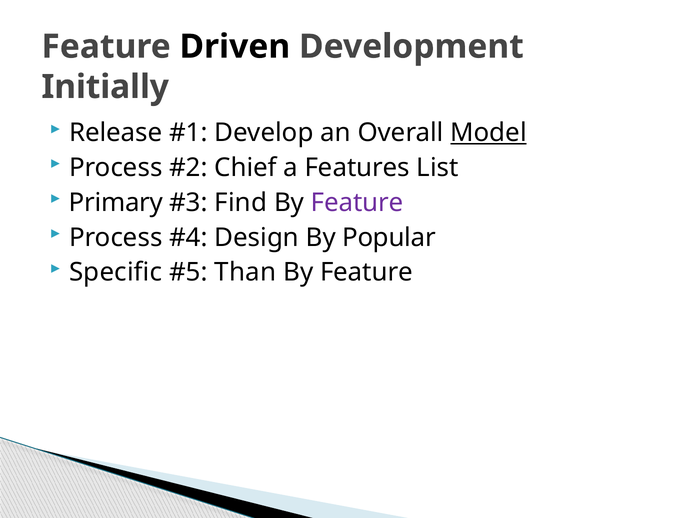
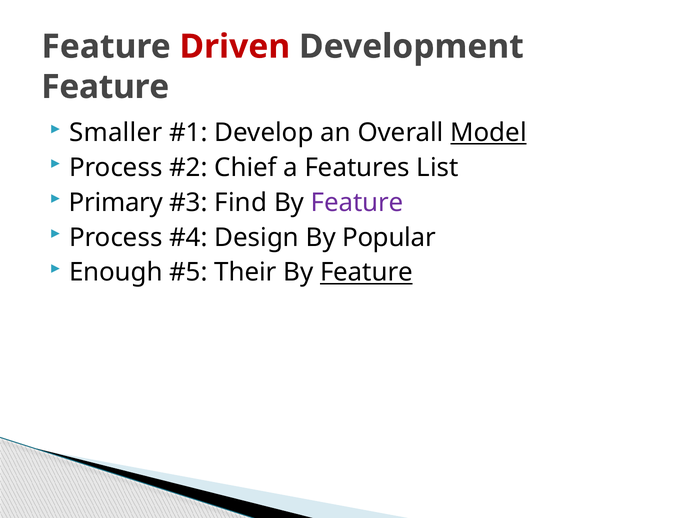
Driven colour: black -> red (235, 47)
Initially: Initially -> Feature (105, 87)
Release: Release -> Smaller (116, 133)
Specific: Specific -> Enough (116, 273)
Than: Than -> Their (245, 273)
Feature underline: none -> present (366, 273)
